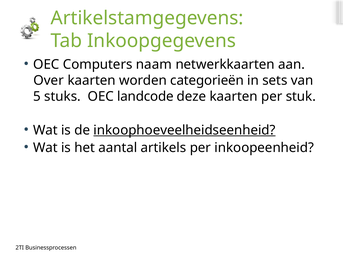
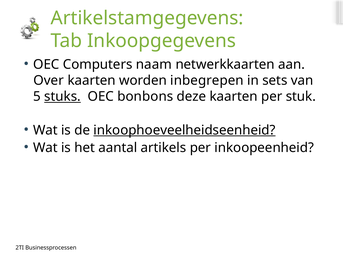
categorieën: categorieën -> inbegrepen (207, 80)
stuks underline: none -> present (62, 96)
landcode: landcode -> bonbons (145, 96)
